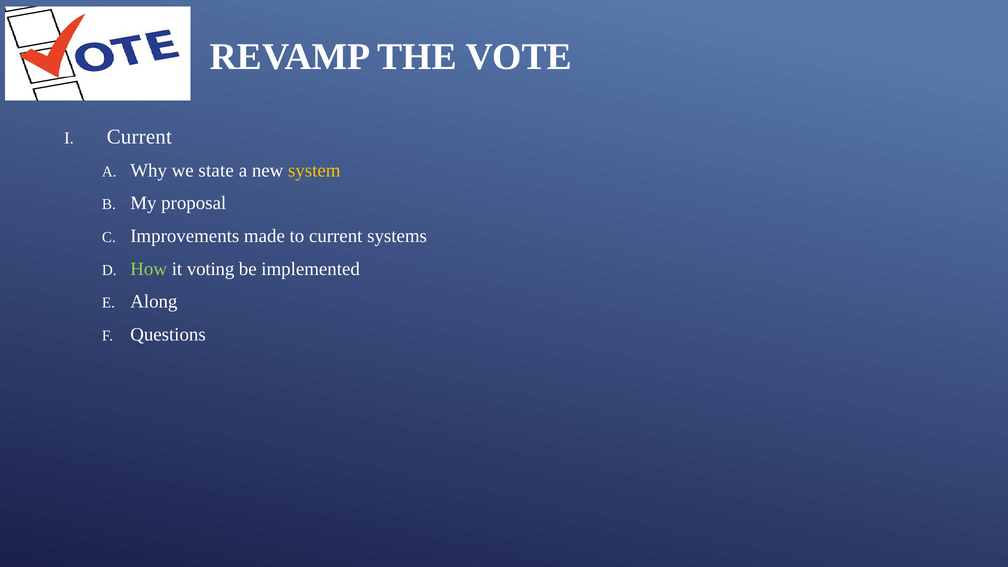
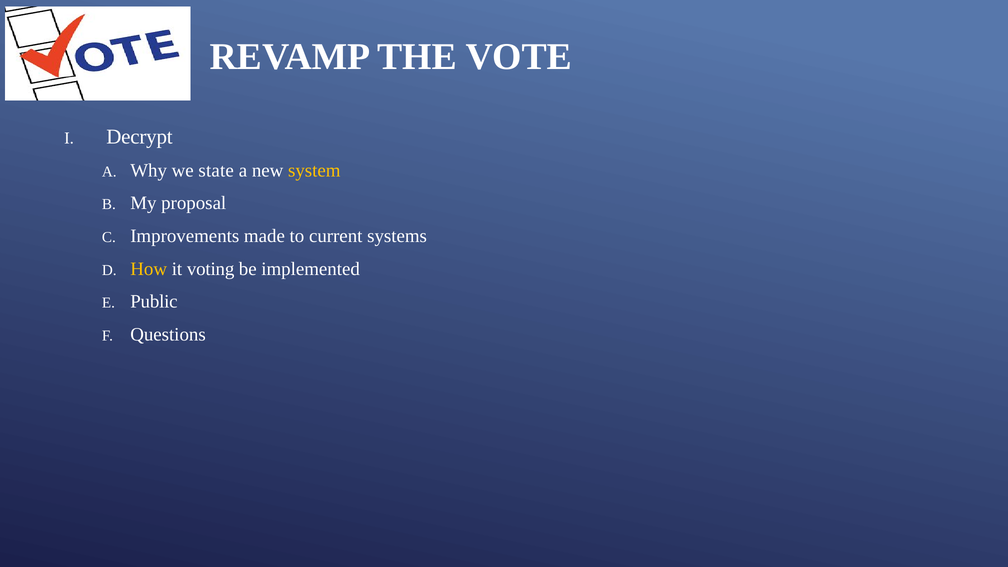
Current: Current -> Decrypt (139, 137)
How colour: light green -> yellow (149, 269)
Along: Along -> Public (154, 302)
